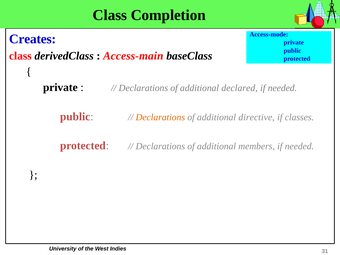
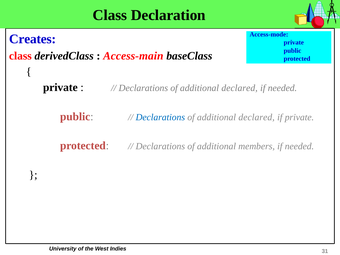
Completion: Completion -> Declaration (168, 15)
Declarations colour: orange -> blue (160, 117)
directive: directive -> declared (257, 117)
if classes: classes -> private (299, 117)
